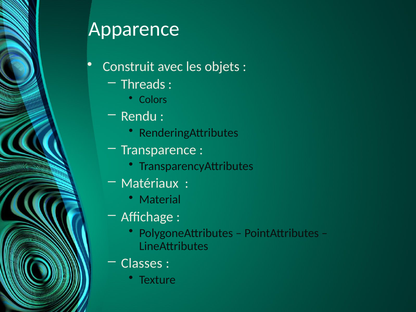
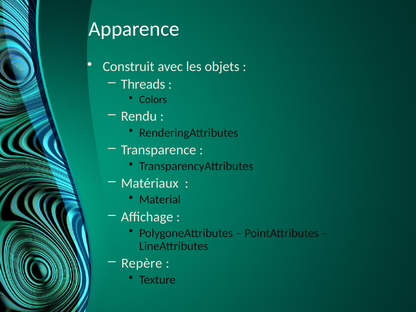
Classes: Classes -> Repère (142, 263)
